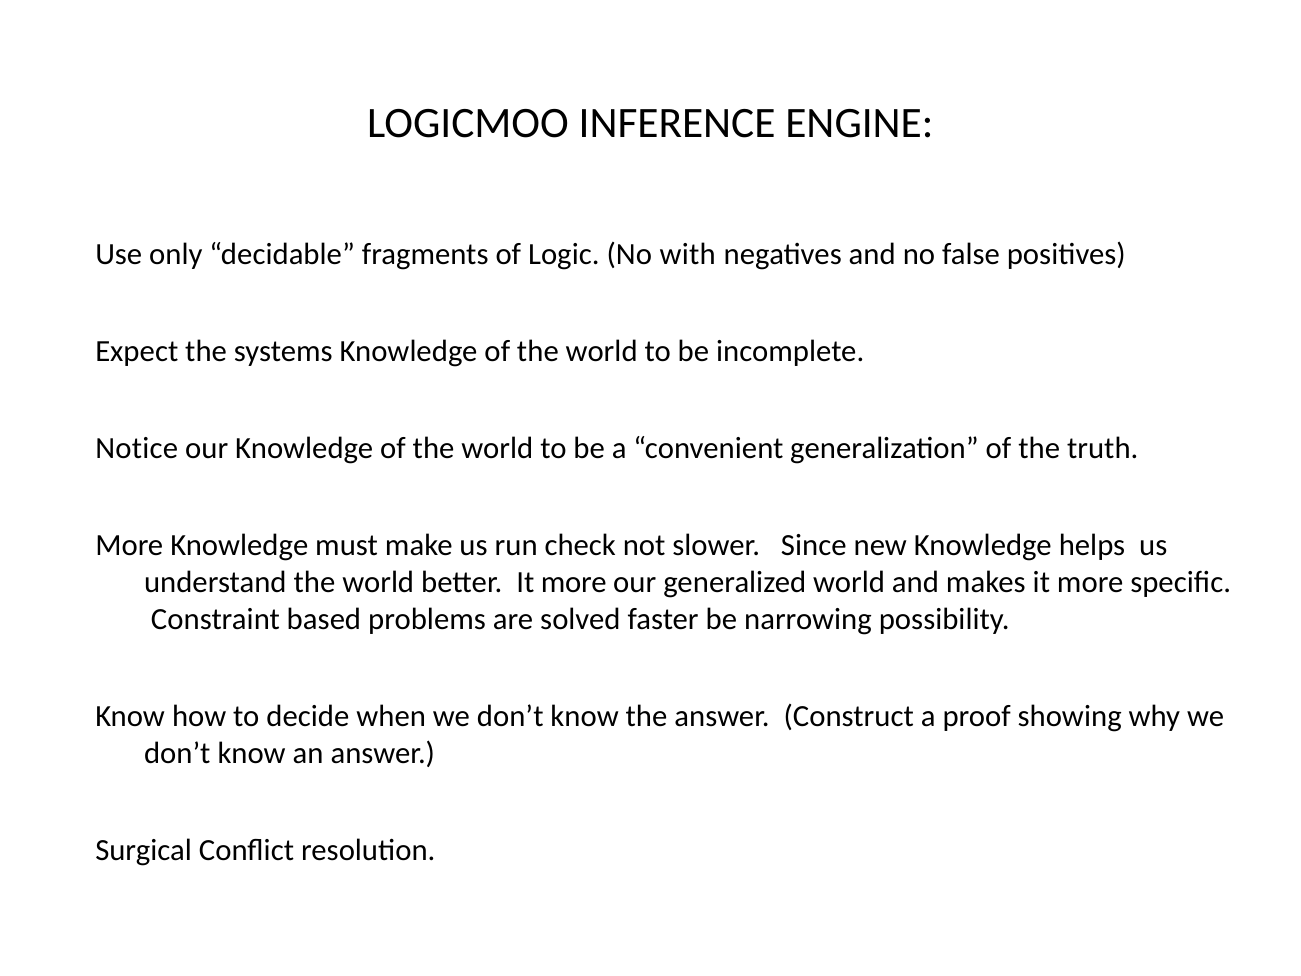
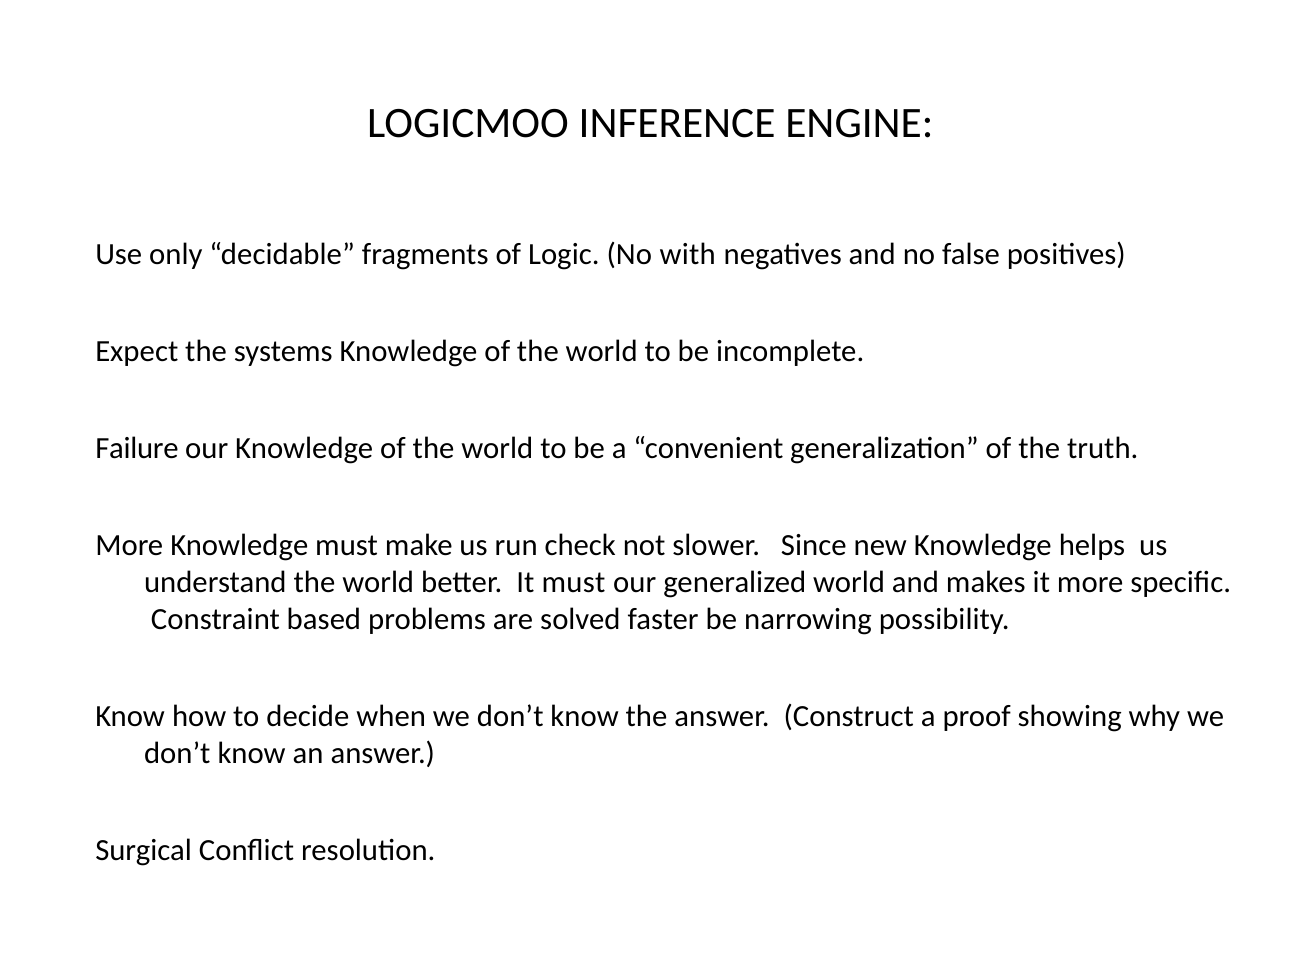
Notice: Notice -> Failure (137, 449)
better It more: more -> must (574, 582)
